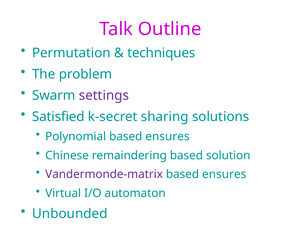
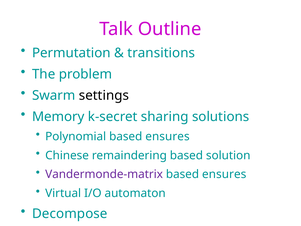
techniques: techniques -> transitions (161, 53)
settings colour: purple -> black (104, 95)
Satisfied: Satisfied -> Memory (58, 117)
Unbounded: Unbounded -> Decompose (70, 213)
